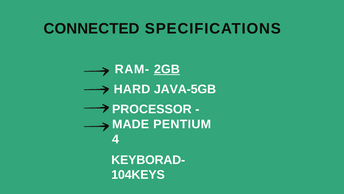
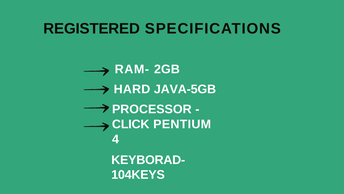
CONNECTED: CONNECTED -> REGISTERED (92, 28)
2GB underline: present -> none (167, 69)
MADE: MADE -> CLICK (131, 124)
